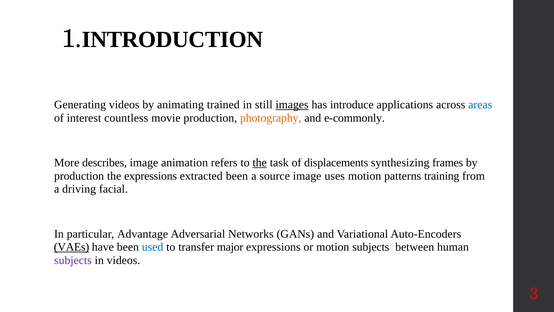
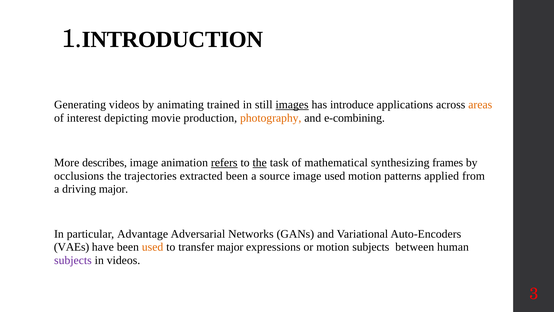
areas colour: blue -> orange (480, 105)
countless: countless -> depicting (126, 118)
e-commonly: e-commonly -> e-combining (354, 118)
refers underline: none -> present (224, 163)
displacements: displacements -> mathematical (336, 163)
production: production -> occlusions (79, 176)
the expressions: expressions -> trajectories (150, 176)
image uses: uses -> used (335, 176)
training: training -> applied (442, 176)
driving facial: facial -> major (114, 189)
VAEs underline: present -> none (72, 247)
used colour: blue -> orange (153, 247)
